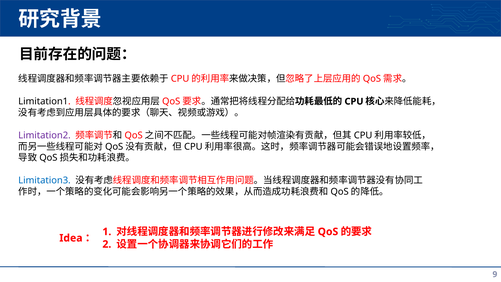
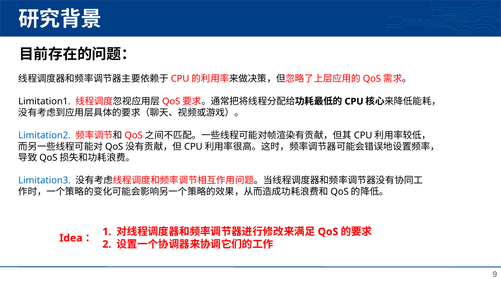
Limitation2 colour: purple -> blue (44, 135)
